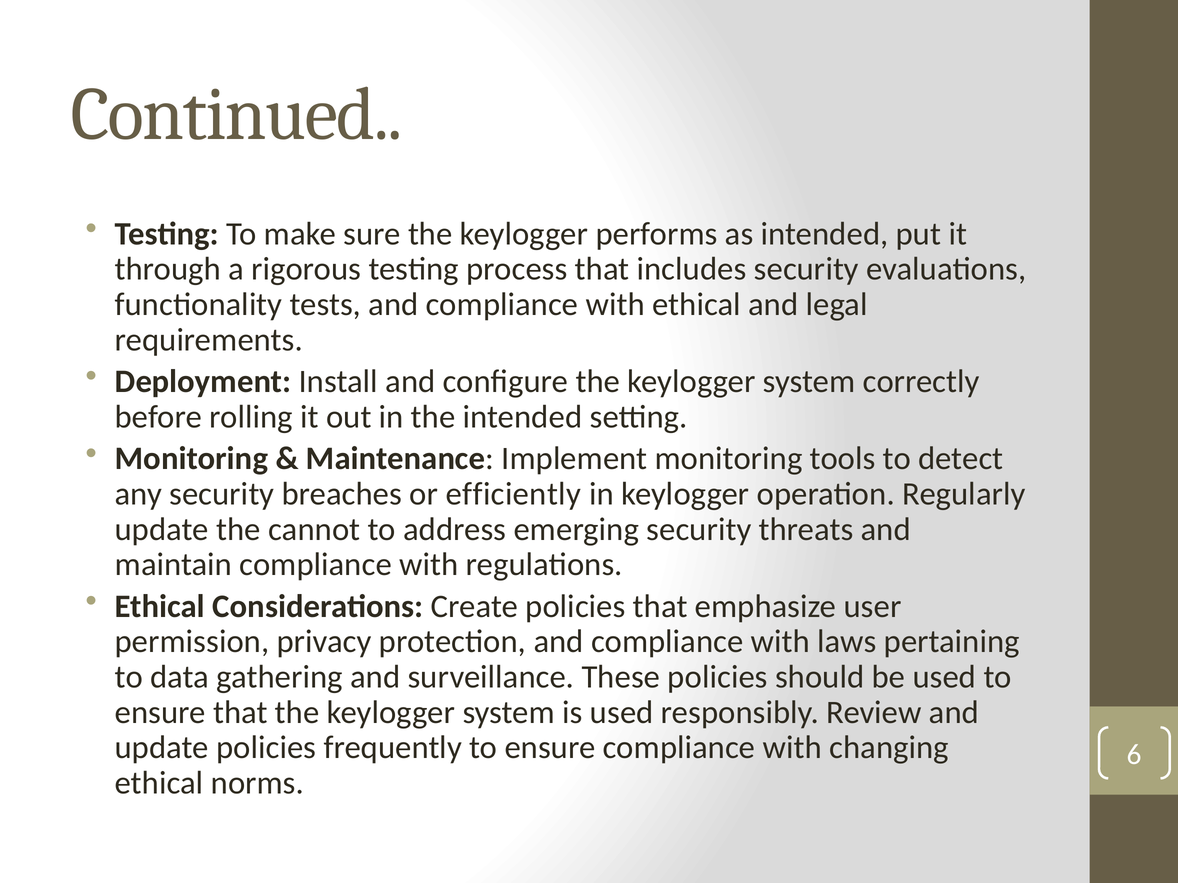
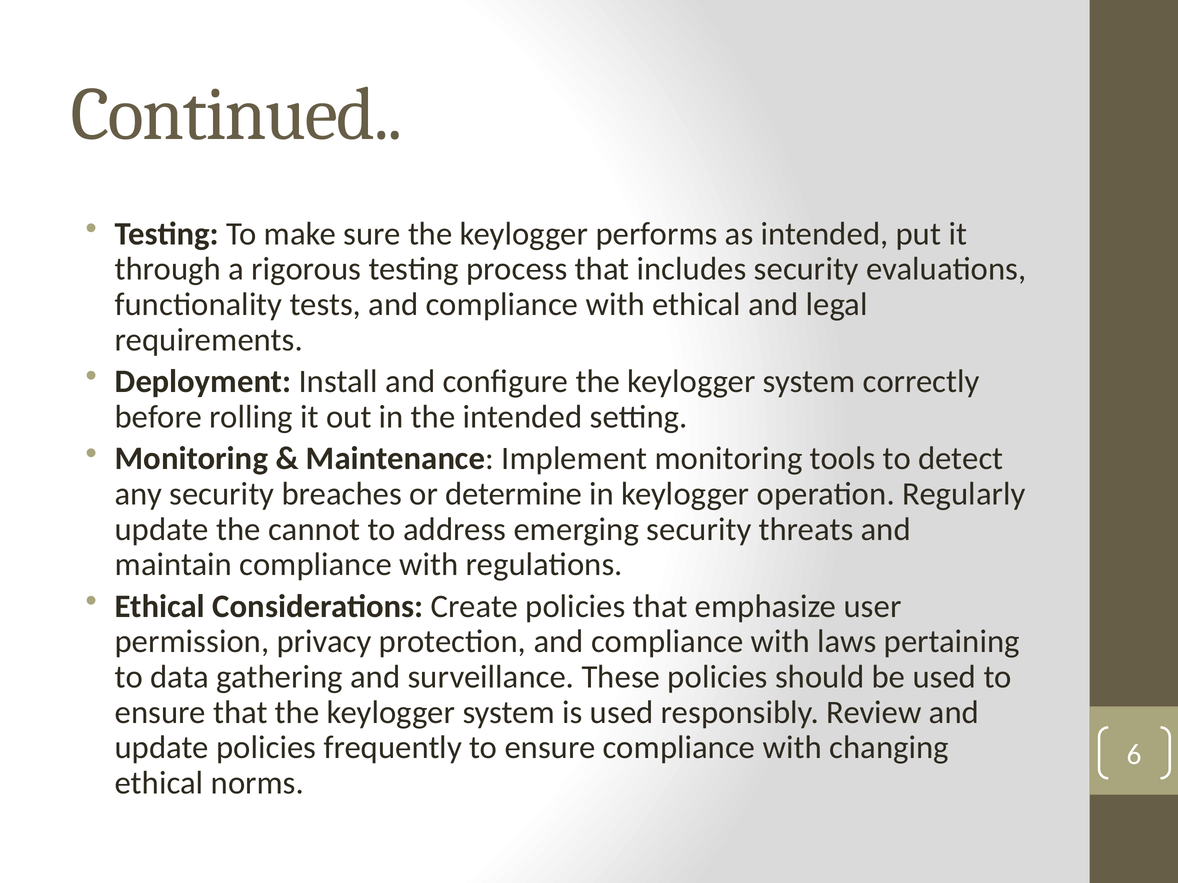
efficiently: efficiently -> determine (514, 494)
